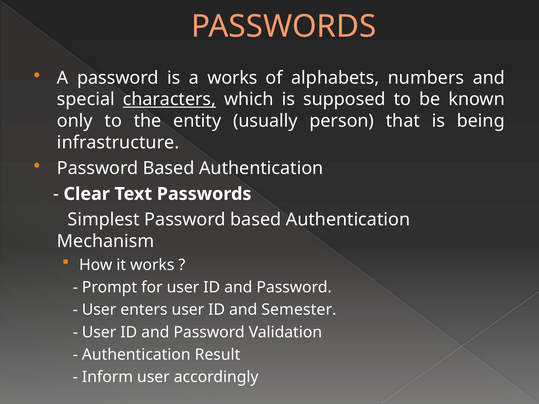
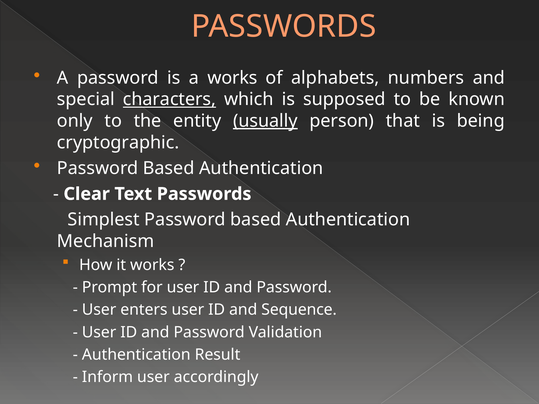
usually underline: none -> present (265, 121)
infrastructure: infrastructure -> cryptographic (118, 143)
Semester: Semester -> Sequence (299, 310)
